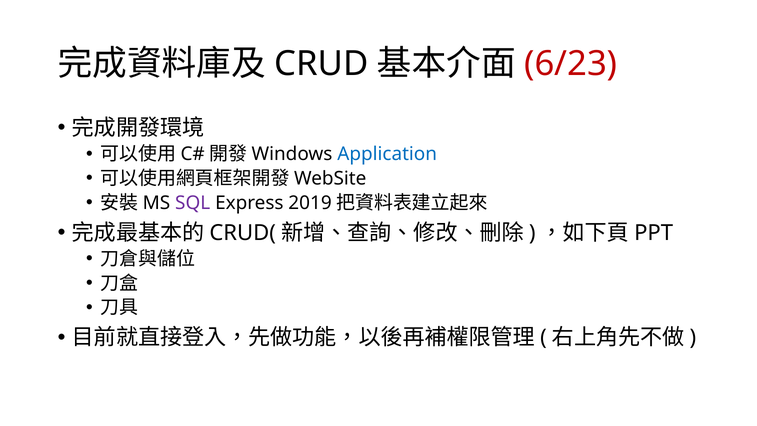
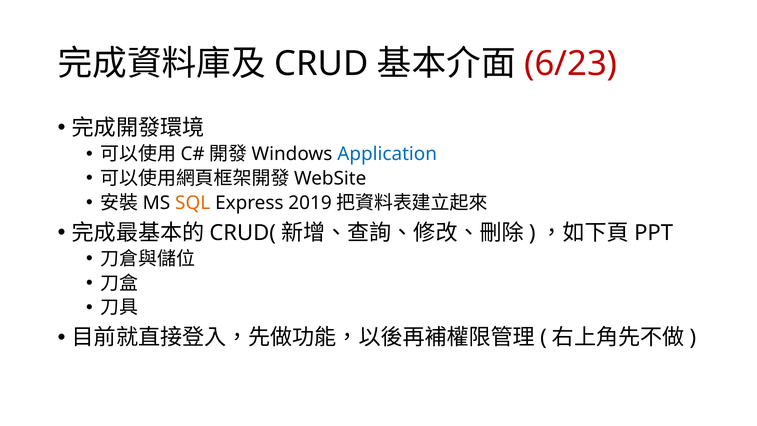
SQL colour: purple -> orange (193, 203)
